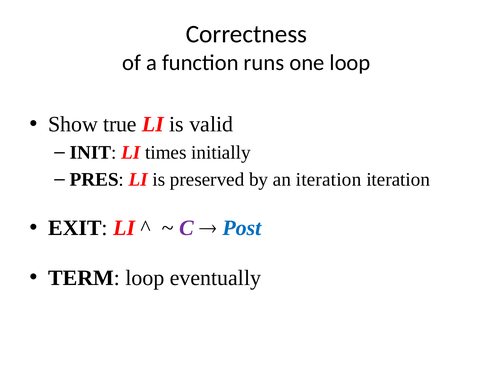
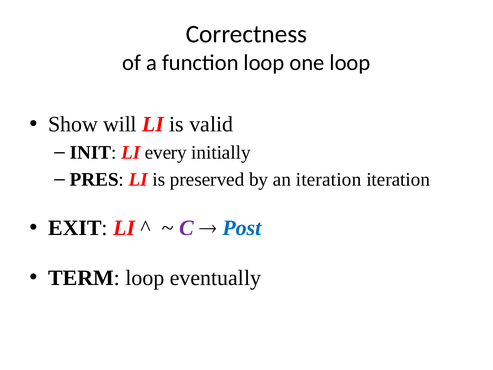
function runs: runs -> loop (264, 63)
true: true -> will (120, 124)
times: times -> every (166, 153)
